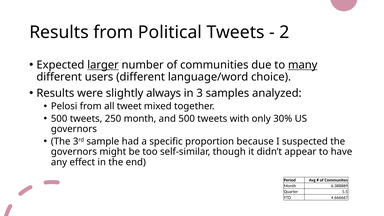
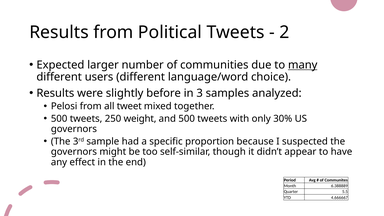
larger underline: present -> none (103, 65)
always: always -> before (164, 93)
250 month: month -> weight (140, 119)
